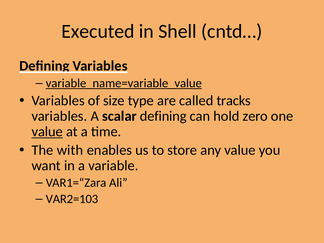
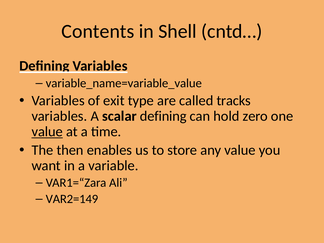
Executed: Executed -> Contents (98, 31)
variable_name=variable_value underline: present -> none (124, 83)
size: size -> exit (114, 101)
with: with -> then (70, 150)
VAR2=103: VAR2=103 -> VAR2=149 (72, 199)
